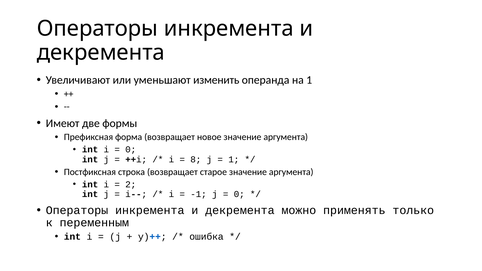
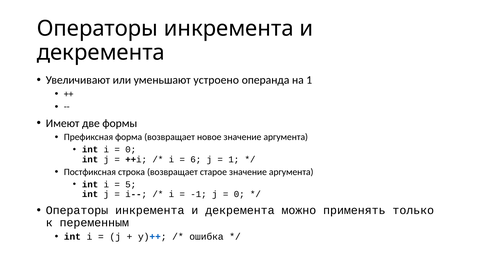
изменить: изменить -> устроено (216, 80)
8: 8 -> 6 (196, 159)
2: 2 -> 5 (131, 185)
